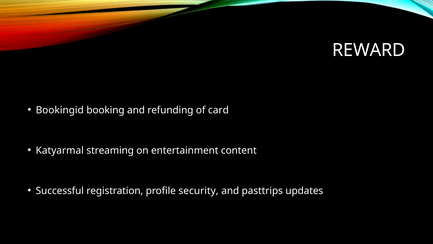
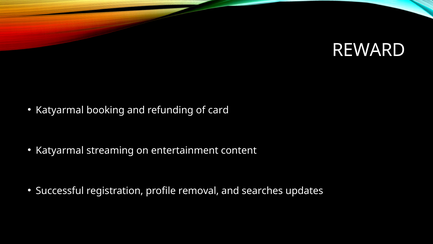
Bookingid: Bookingid -> Katyarmal (60, 110)
security: security -> removal (199, 190)
pasttrips: pasttrips -> searches (262, 190)
